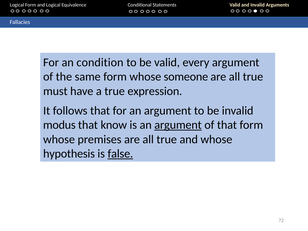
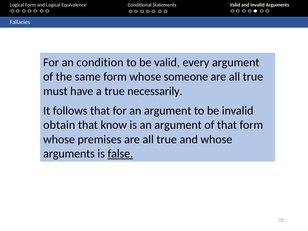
expression: expression -> necessarily (155, 91)
modus: modus -> obtain (59, 125)
argument underline: present -> none (178, 125)
hypothesis: hypothesis -> arguments (69, 154)
